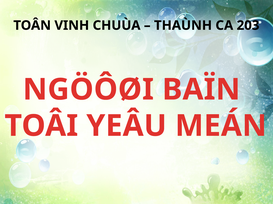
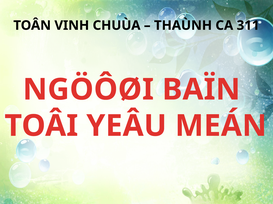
203: 203 -> 311 (248, 26)
